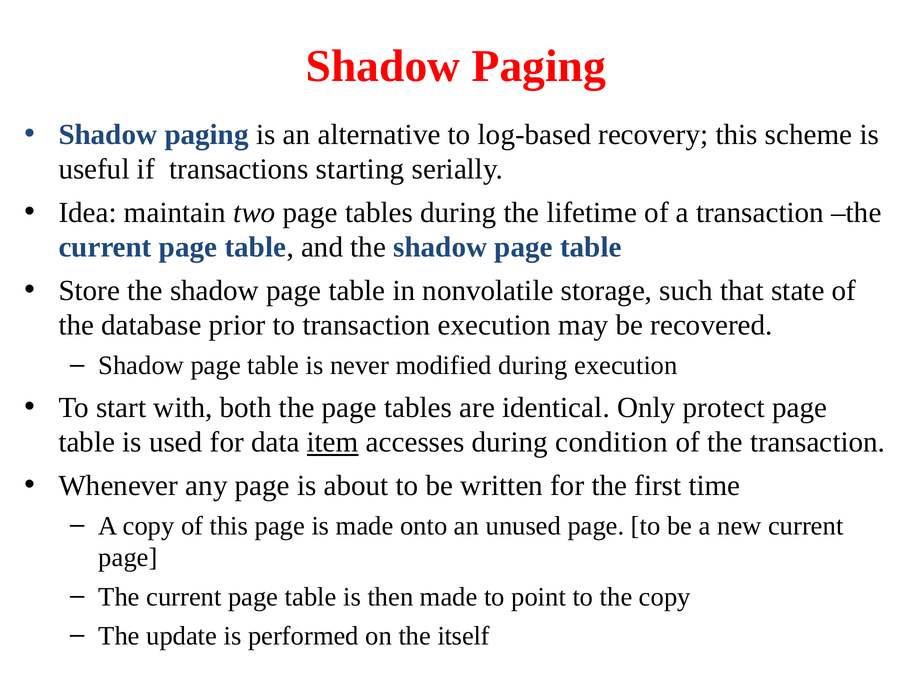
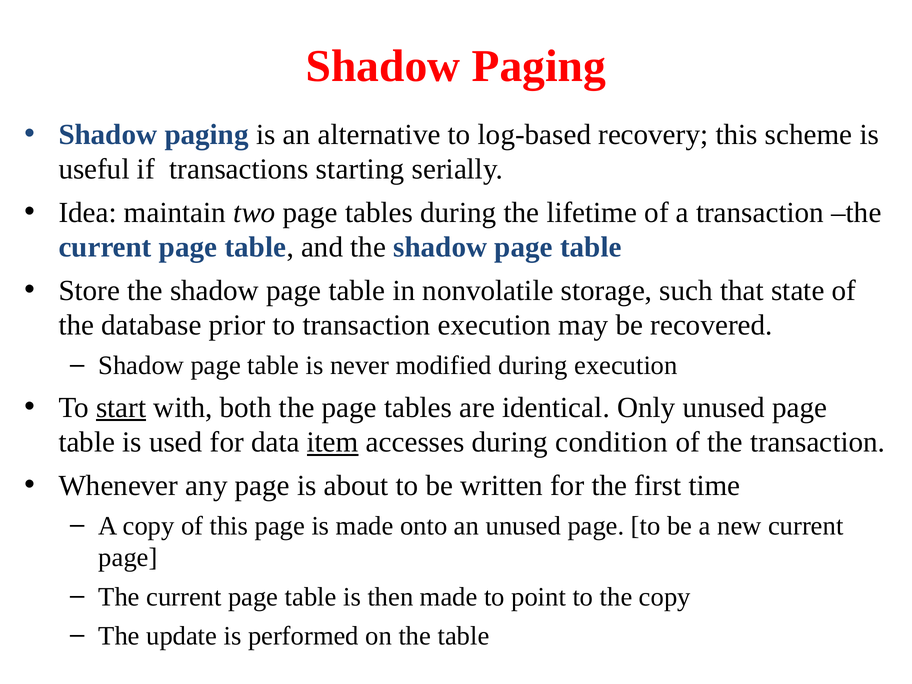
start underline: none -> present (121, 407)
Only protect: protect -> unused (724, 407)
the itself: itself -> table (464, 636)
